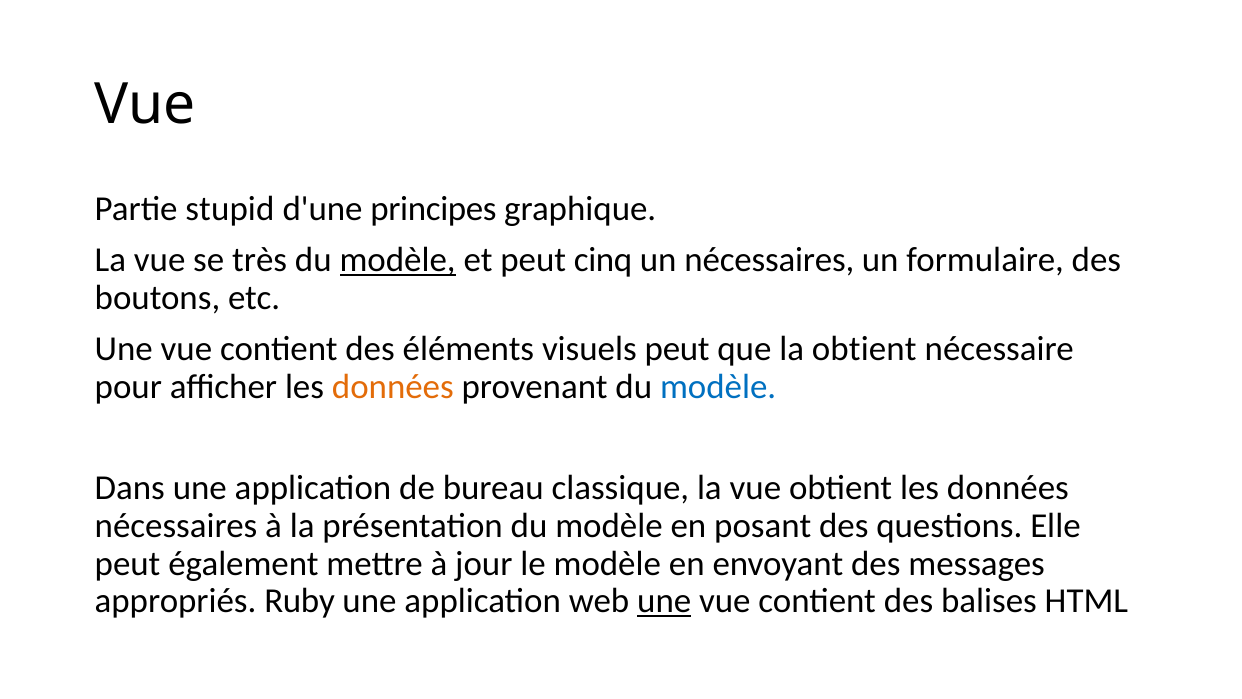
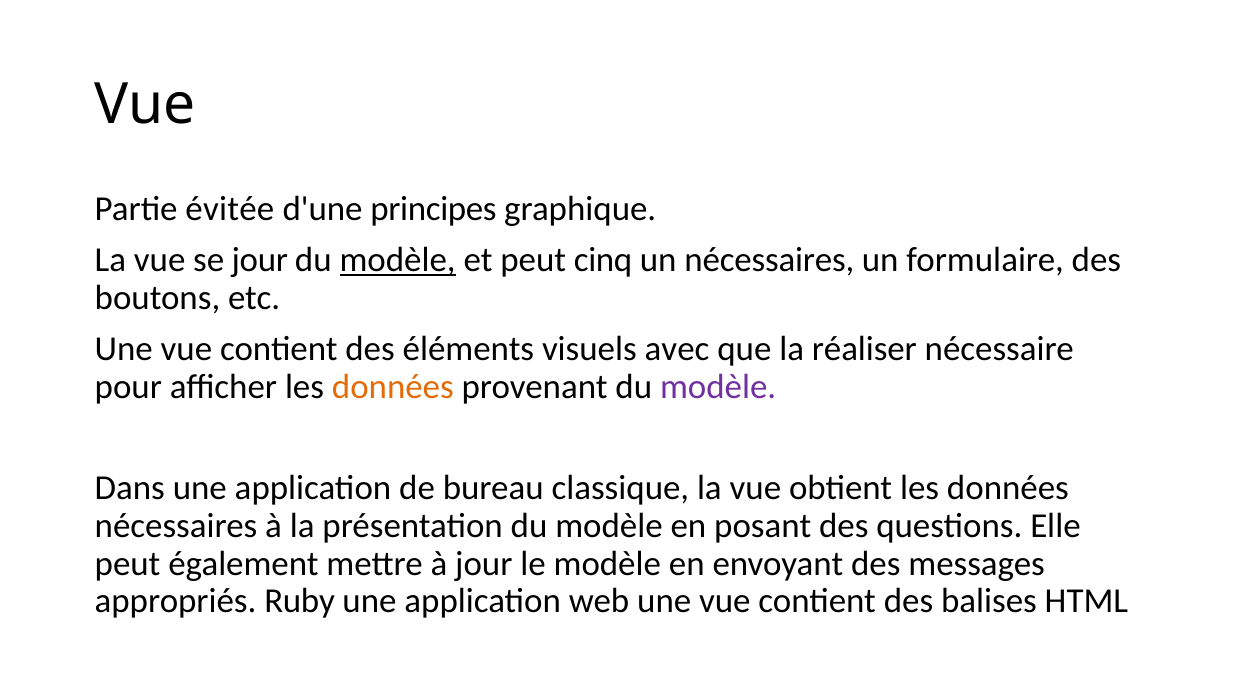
stupid: stupid -> évitée (230, 209)
se très: très -> jour (260, 260)
visuels peut: peut -> avec (677, 349)
la obtient: obtient -> réaliser (864, 349)
modèle colour: blue -> purple (718, 386)
une underline: present -> none (664, 601)
